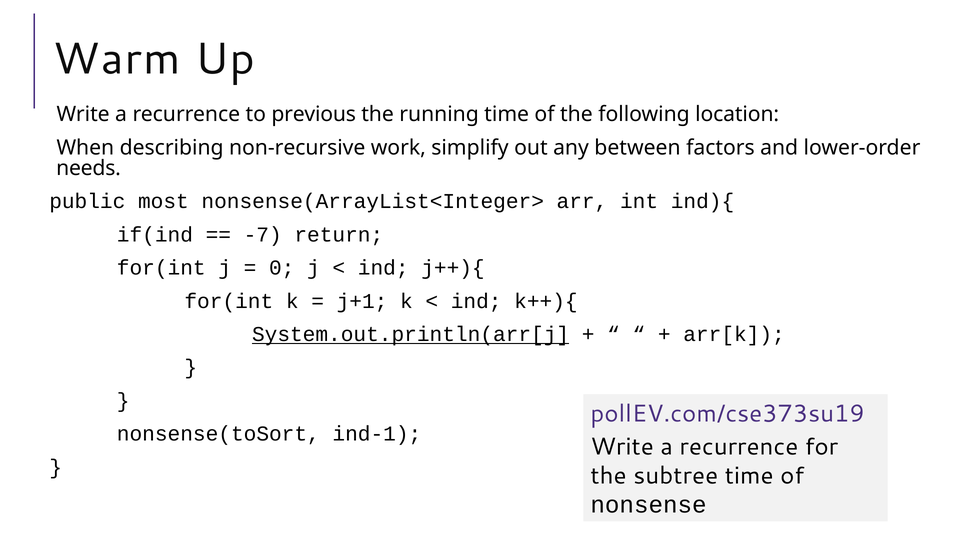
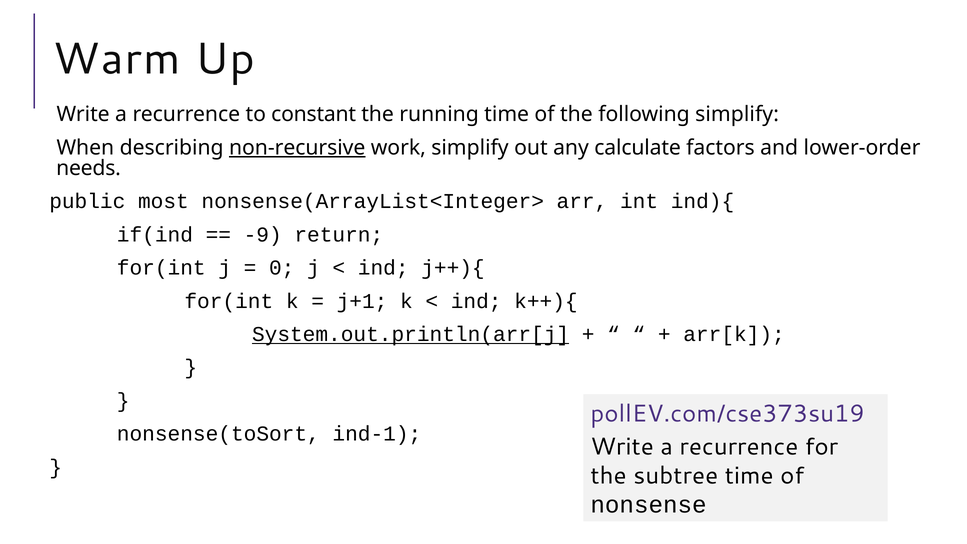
previous: previous -> constant (314, 114)
following location: location -> simplify (737, 114)
non-recursive underline: none -> present (297, 148)
between: between -> calculate (638, 148)
-7: -7 -> -9 (263, 235)
